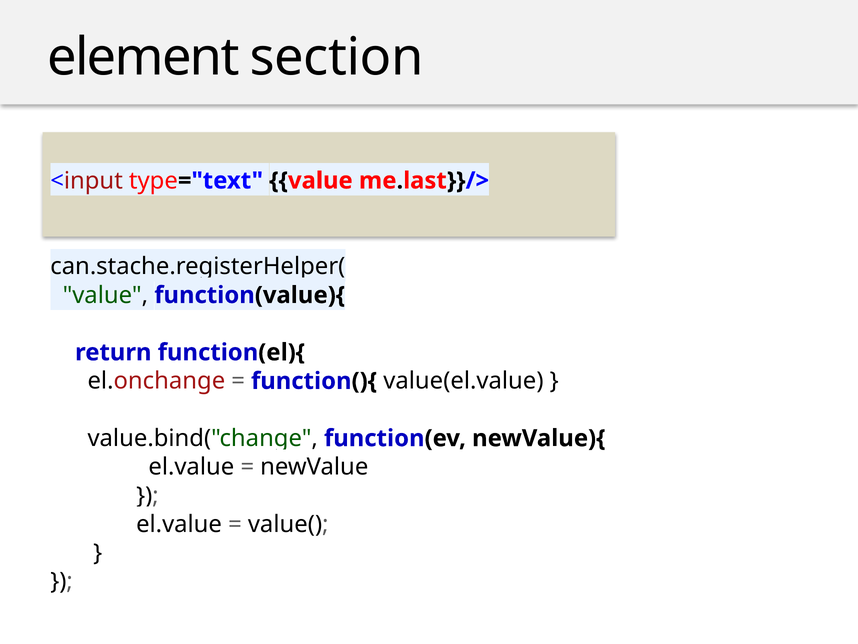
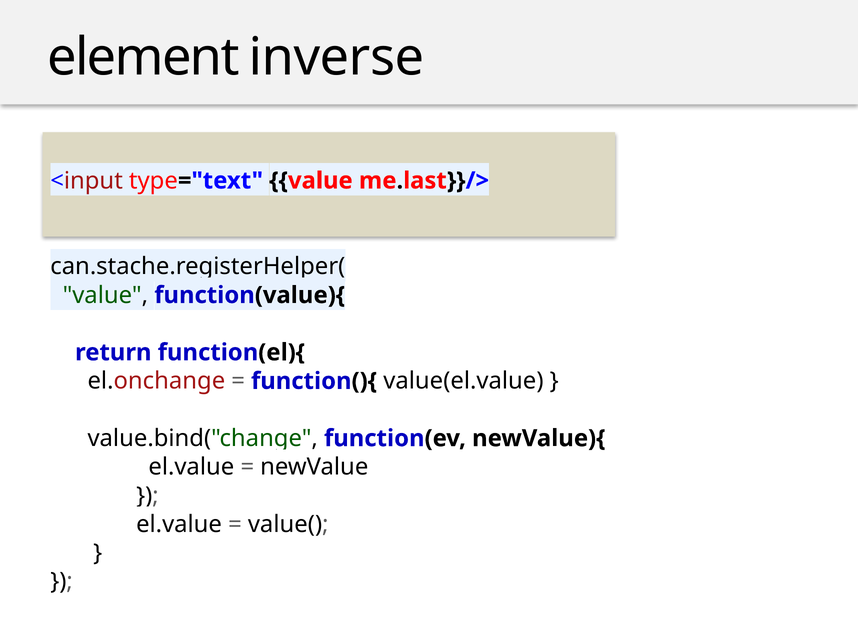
section: section -> inverse (337, 57)
